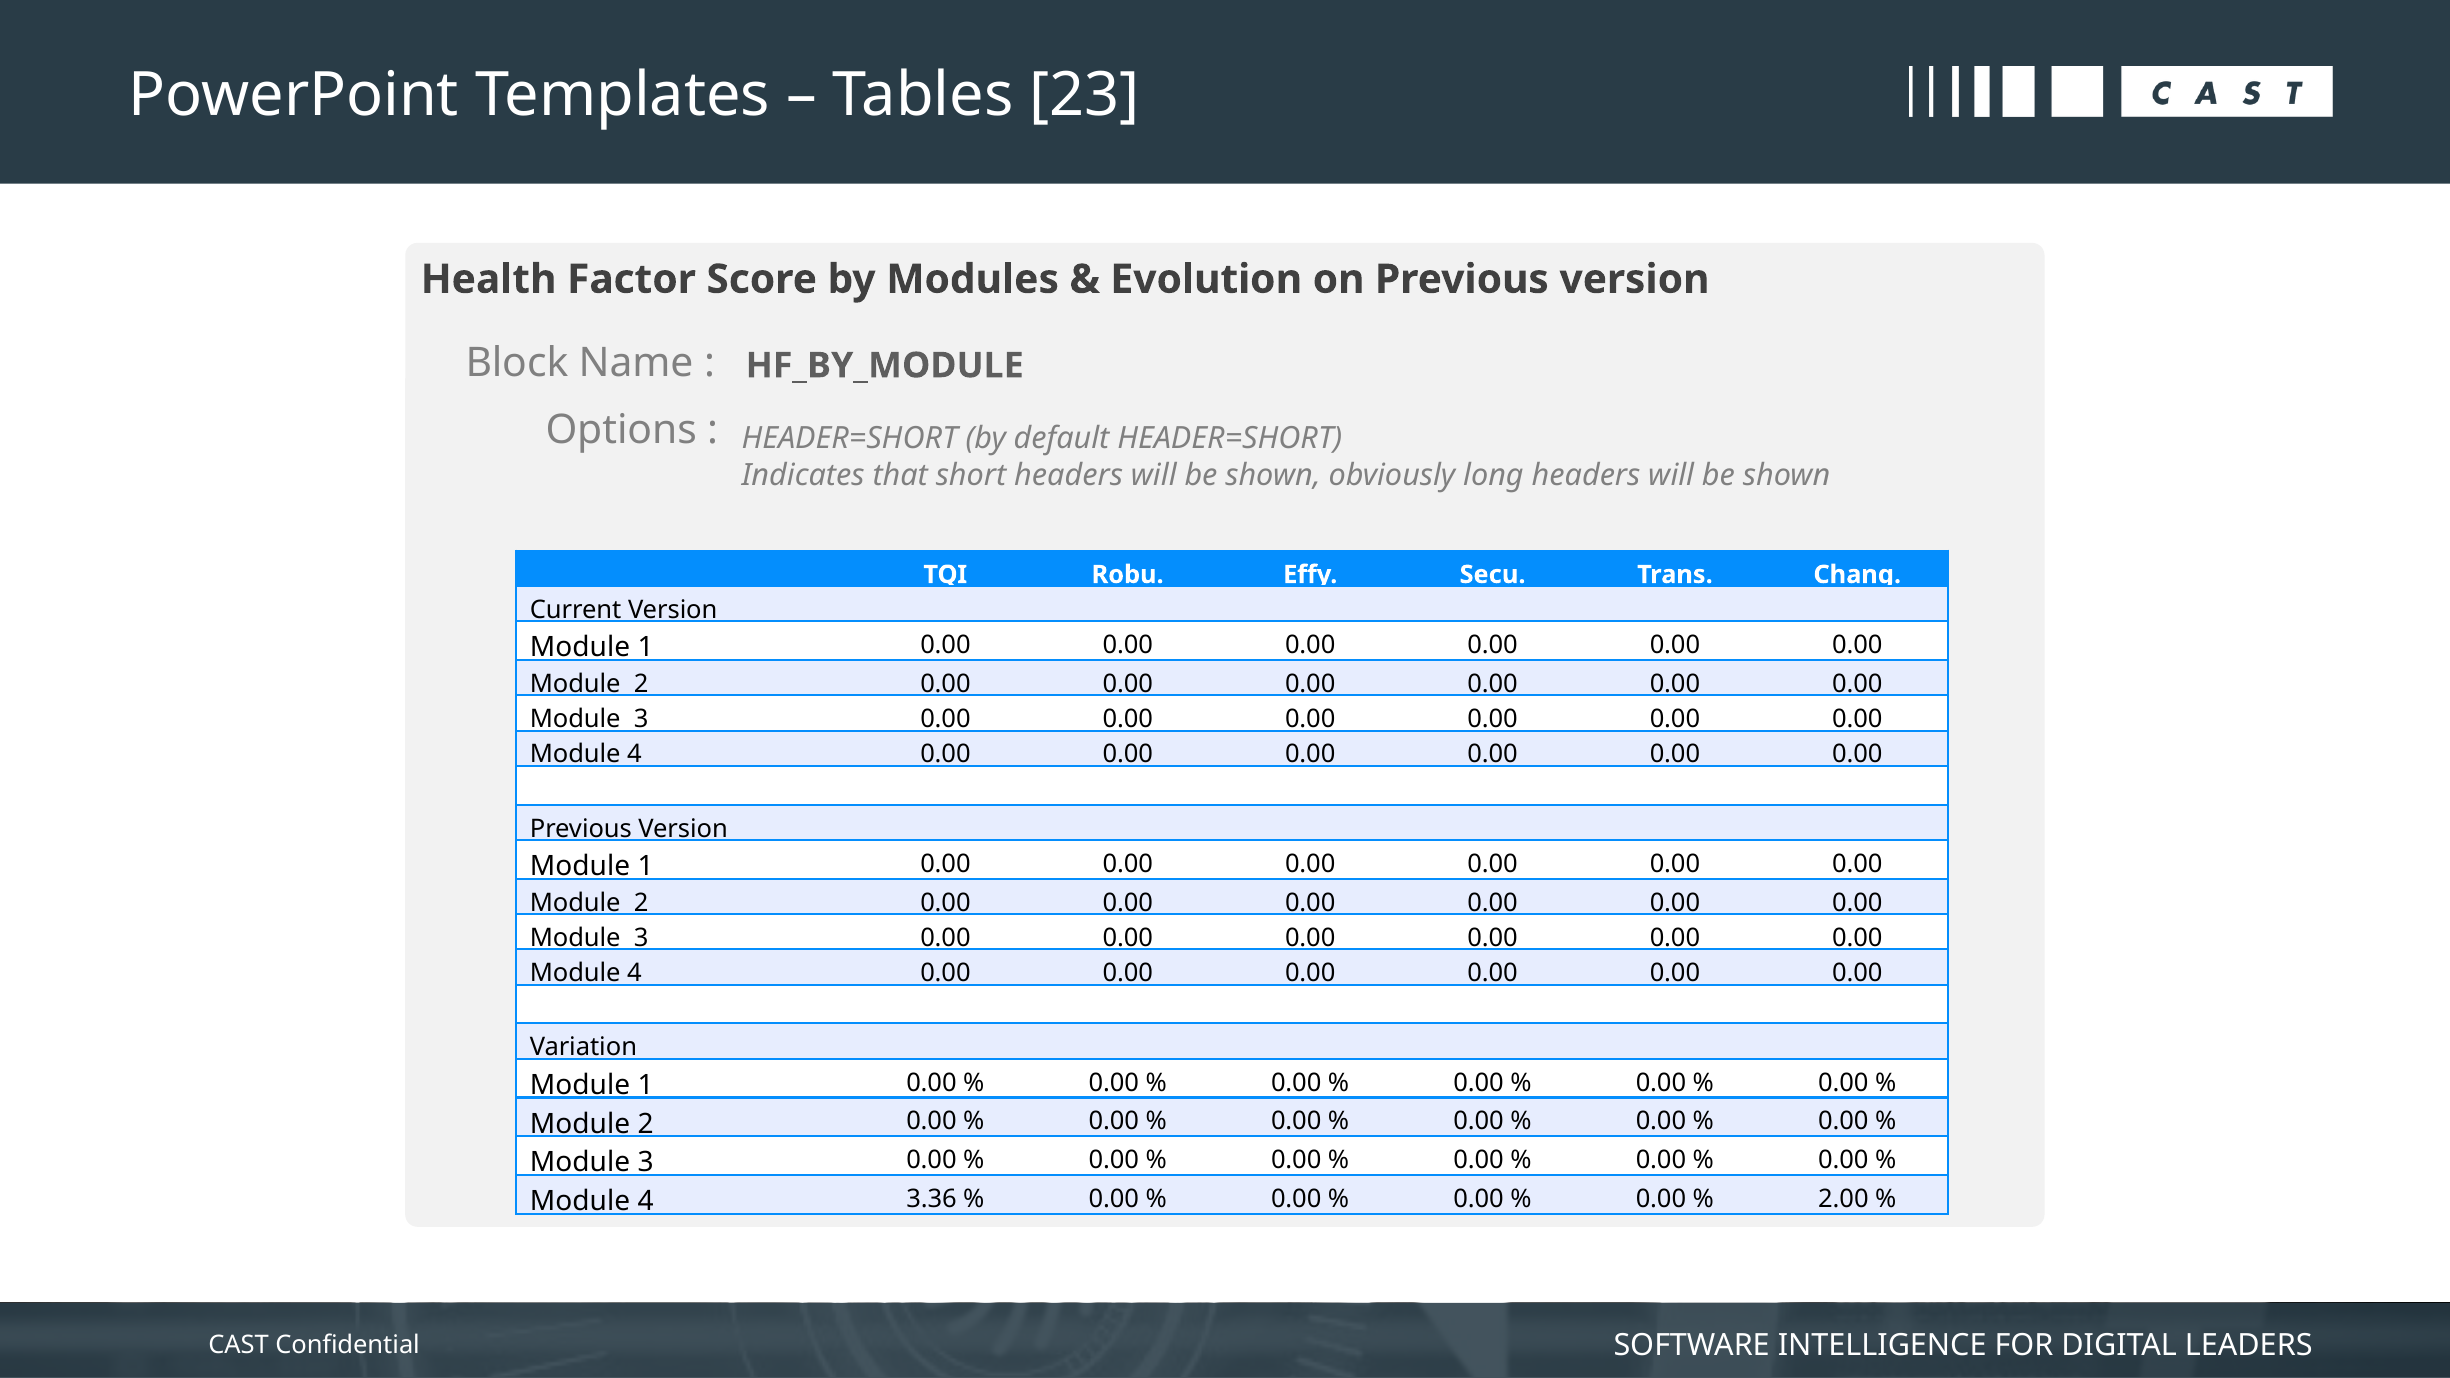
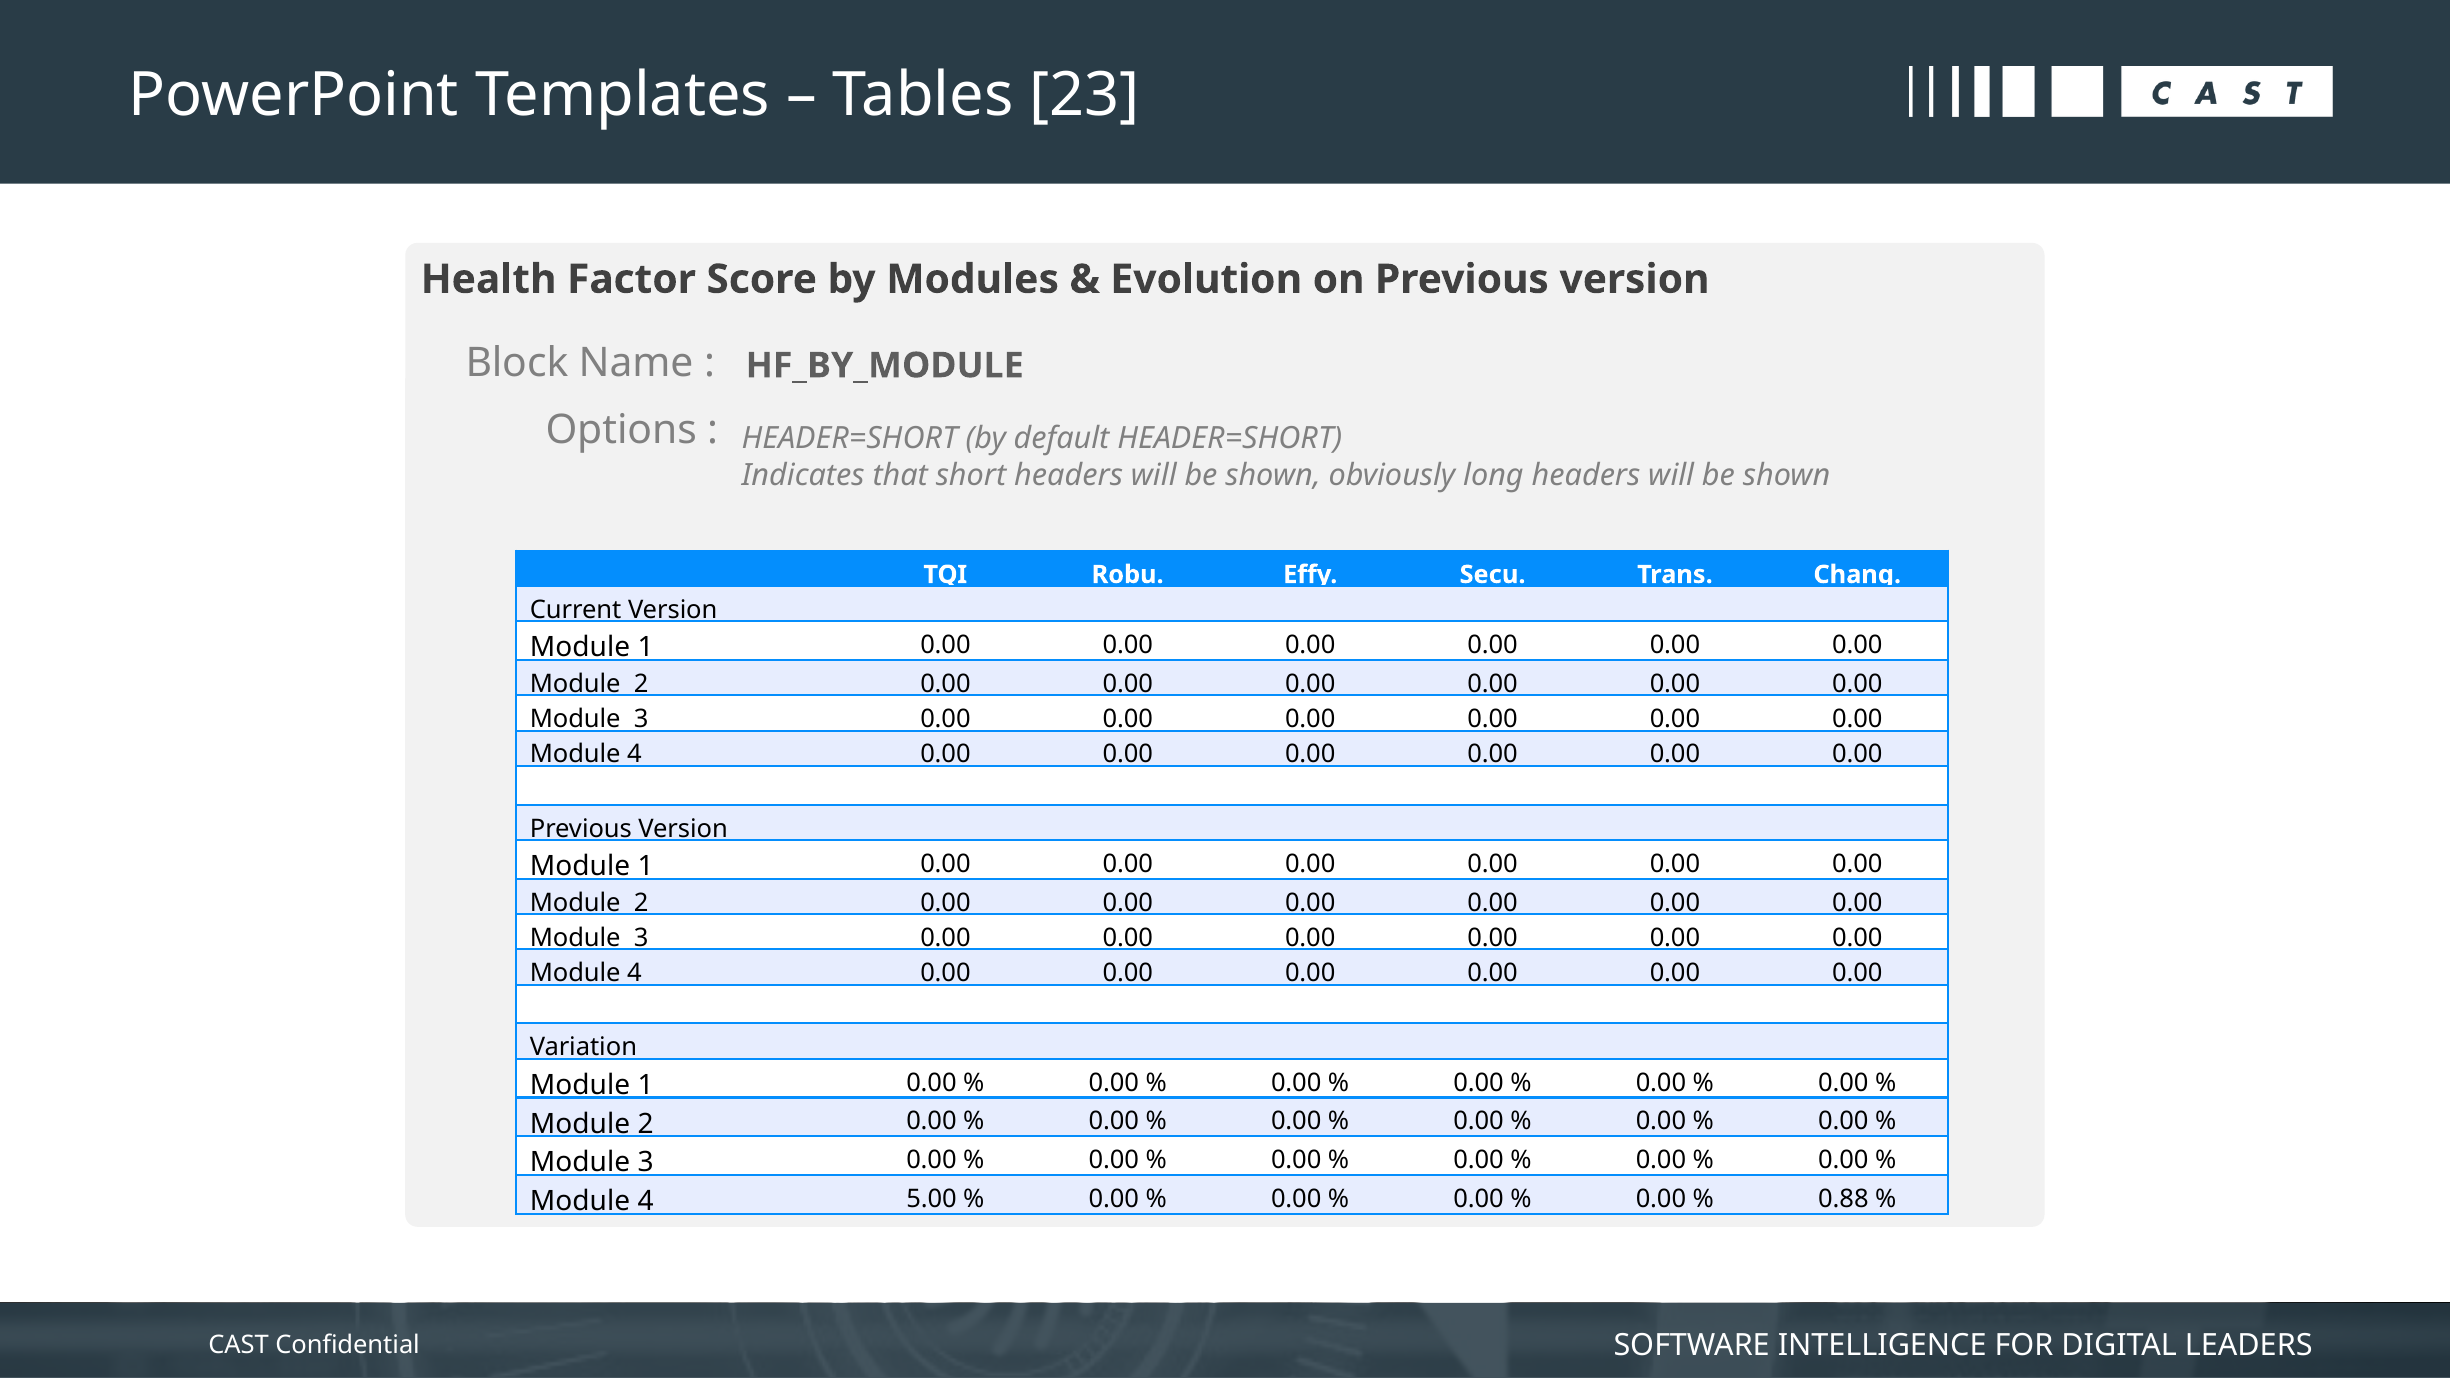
3.36: 3.36 -> 5.00 (932, 1199)
2.00: 2.00 -> 0.88 (1843, 1199)
